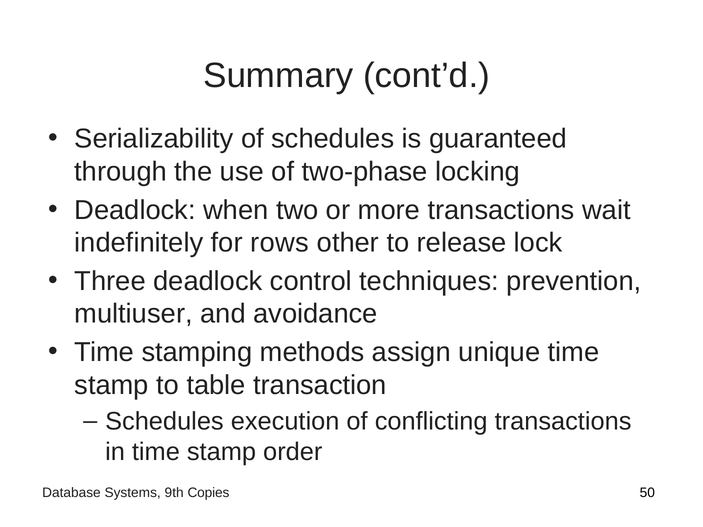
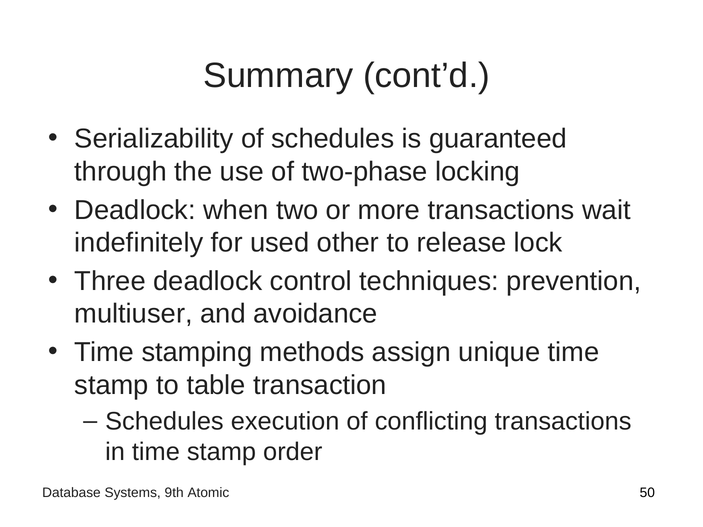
rows: rows -> used (280, 243)
Copies: Copies -> Atomic (208, 493)
